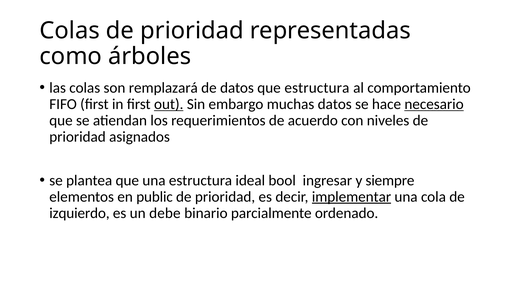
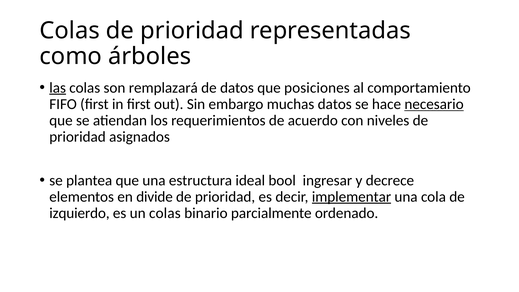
las underline: none -> present (58, 88)
que estructura: estructura -> posiciones (317, 88)
out underline: present -> none (169, 104)
siempre: siempre -> decrece (390, 180)
public: public -> divide (155, 197)
un debe: debe -> colas (165, 213)
